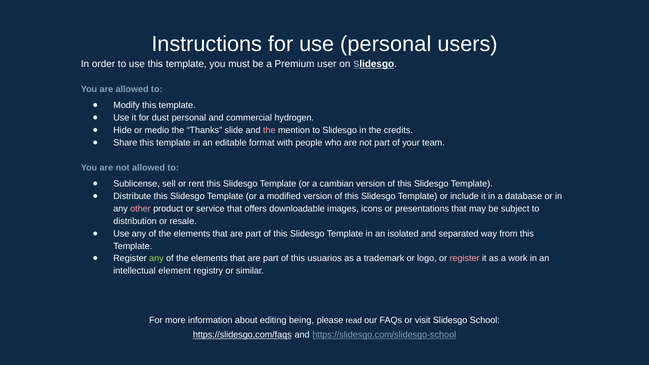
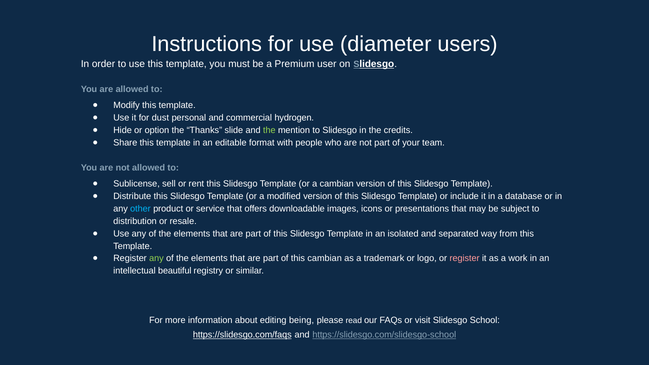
use personal: personal -> diameter (386, 44)
medio: medio -> option (157, 130)
the colour: pink -> light green (269, 130)
other colour: pink -> light blue (140, 209)
this usuarios: usuarios -> cambian (325, 259)
element: element -> beautiful (175, 271)
